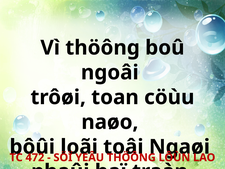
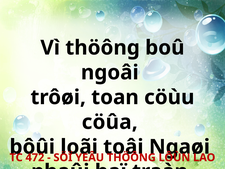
naøo: naøo -> cöûa (110, 122)
